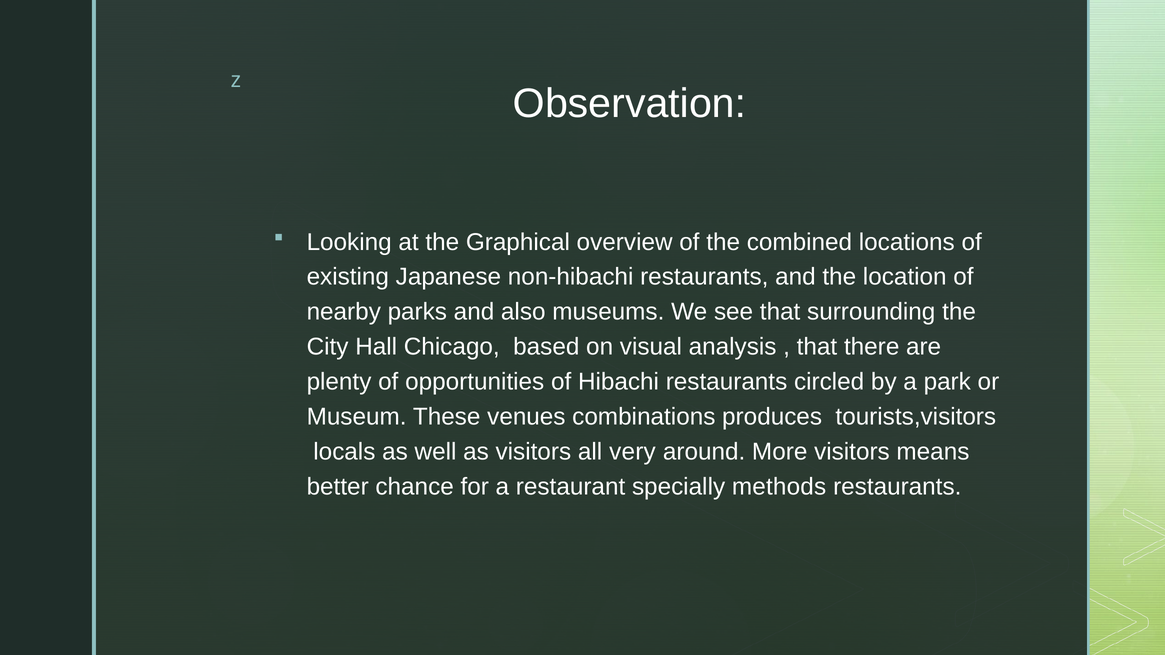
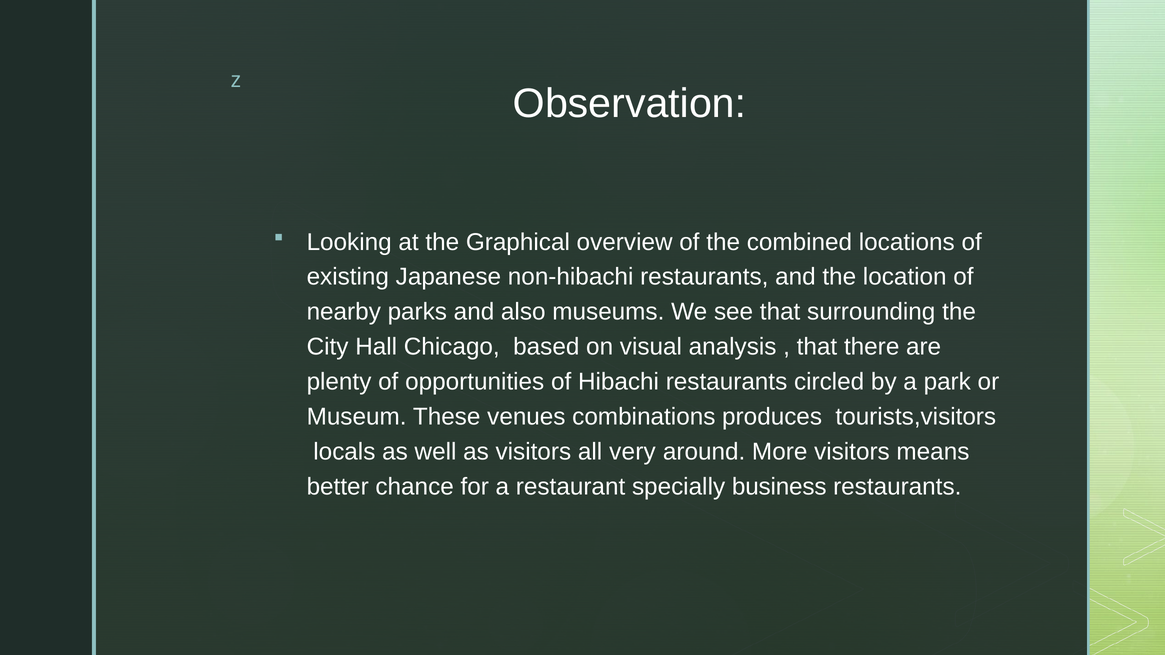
methods: methods -> business (779, 487)
